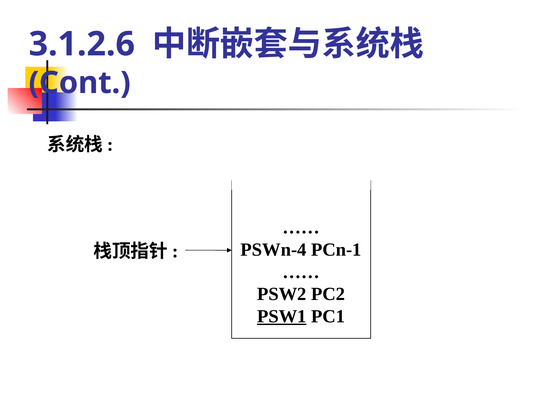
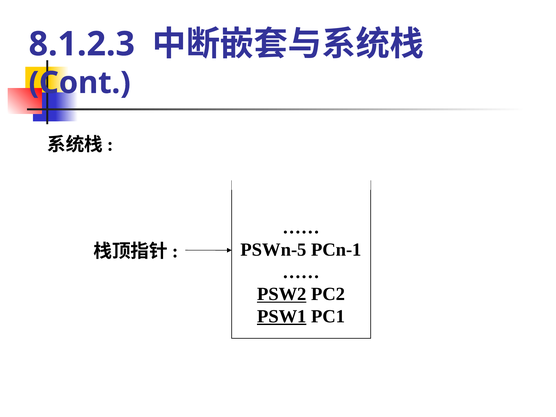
3.1.2.6: 3.1.2.6 -> 8.1.2.3 (82, 44)
PSWn-4: PSWn-4 -> PSWn-5 (274, 250)
PSW2 underline: none -> present (282, 294)
